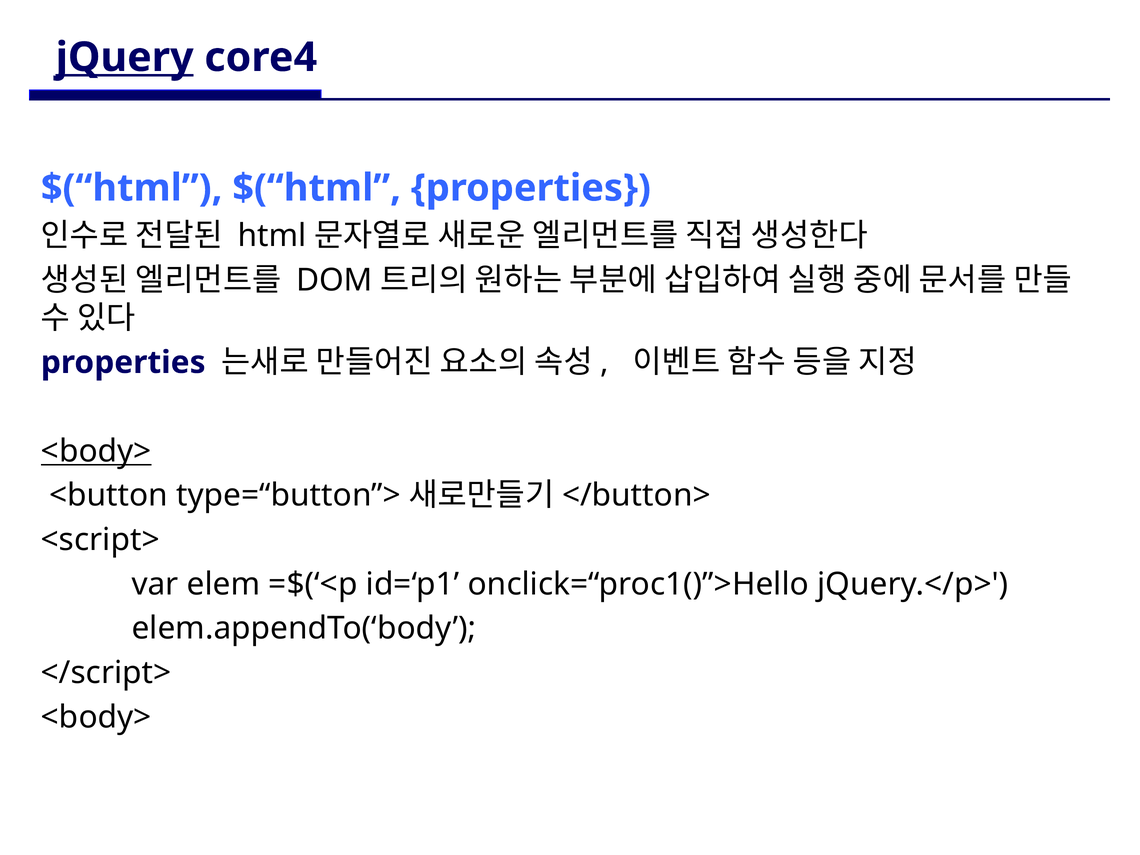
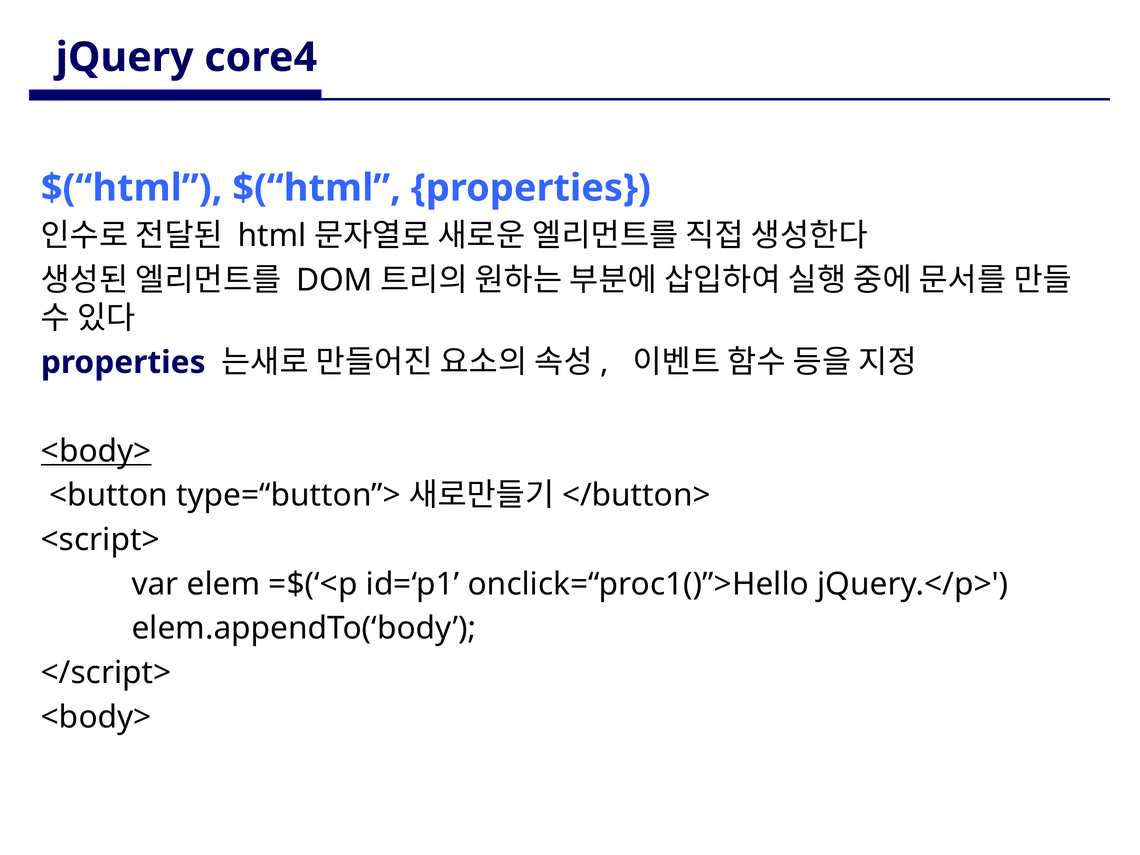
jQuery underline: present -> none (125, 57)
